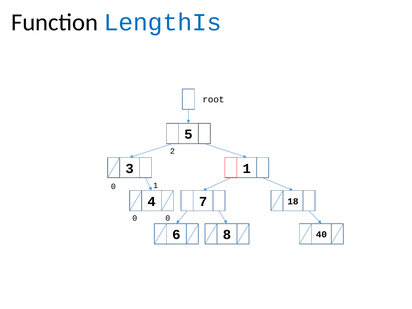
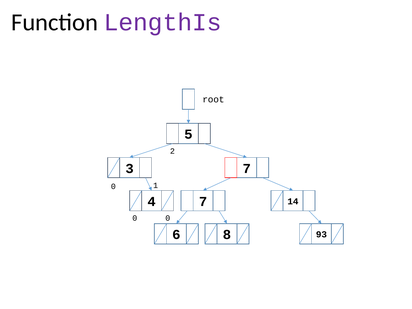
LengthIs colour: blue -> purple (163, 22)
3 1: 1 -> 7 (247, 169)
18: 18 -> 14 (293, 201)
40: 40 -> 93 (321, 234)
